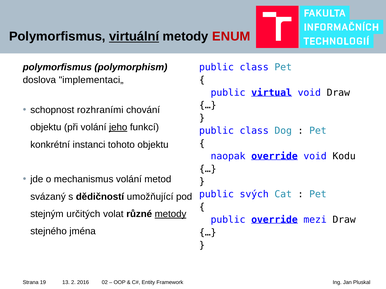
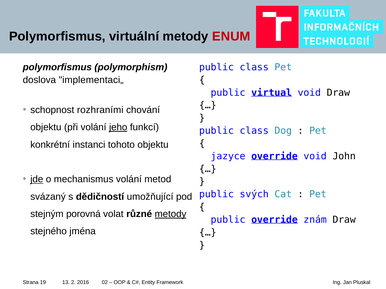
virtuální underline: present -> none (134, 37)
naopak: naopak -> jazyce (228, 156)
Kodu: Kodu -> John (344, 156)
jde underline: none -> present (37, 180)
určitých: určitých -> porovná (83, 214)
mezi: mezi -> znám (315, 220)
